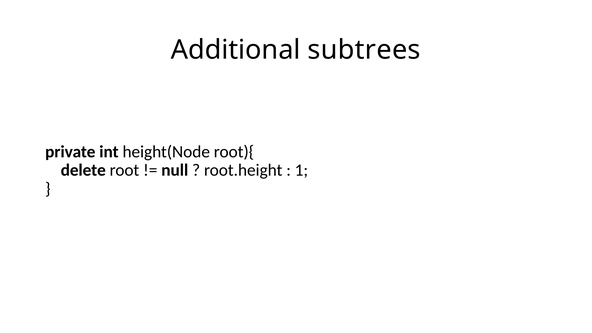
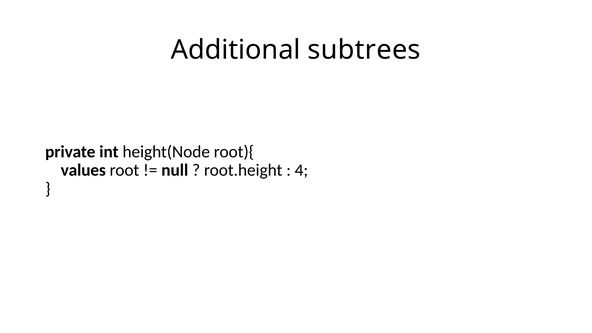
delete: delete -> values (83, 170)
1: 1 -> 4 (301, 170)
